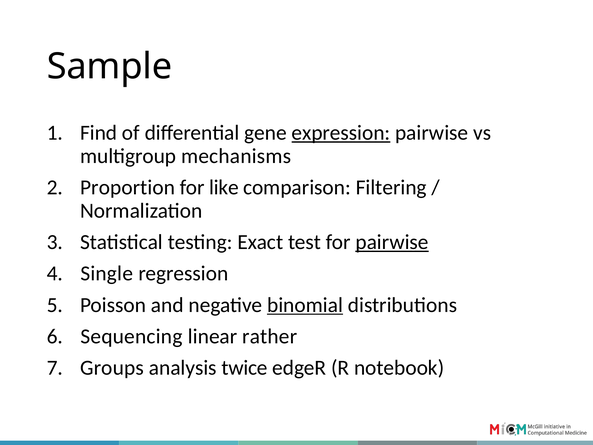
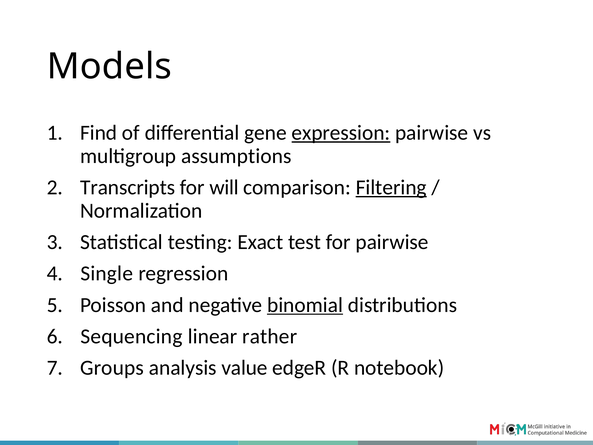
Sample: Sample -> Models (109, 66)
mechanisms: mechanisms -> assumptions (236, 156)
Proportion: Proportion -> Transcripts (128, 187)
like: like -> will (224, 187)
Filtering underline: none -> present (391, 187)
pairwise underline: present -> none (392, 242)
twice: twice -> value (245, 368)
